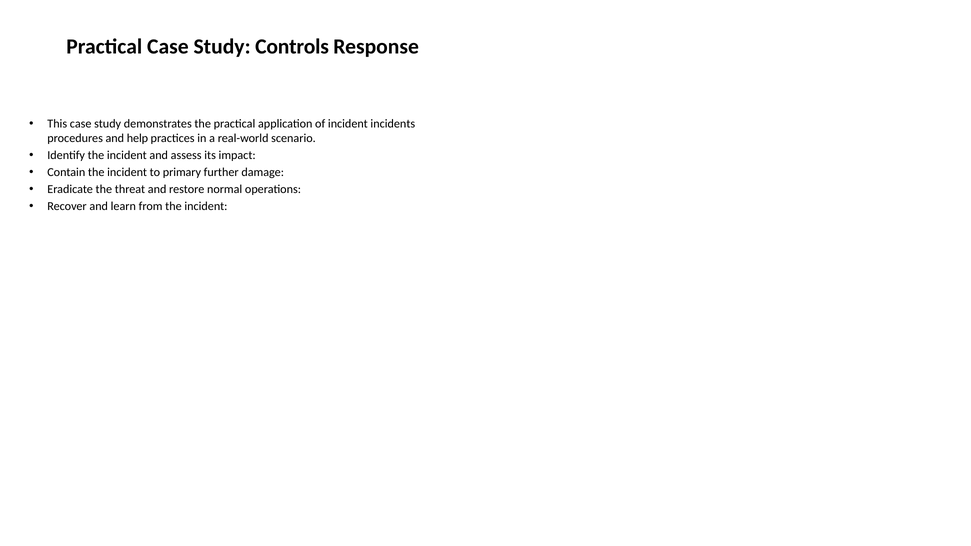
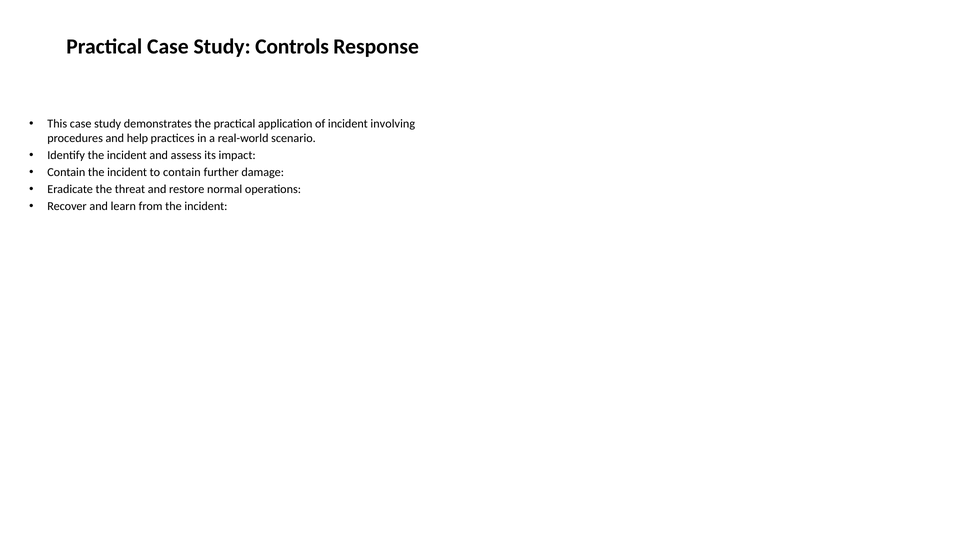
incidents: incidents -> involving (393, 124)
to primary: primary -> contain (182, 172)
